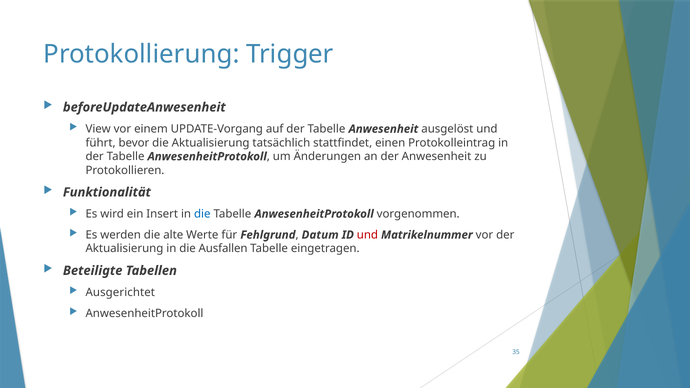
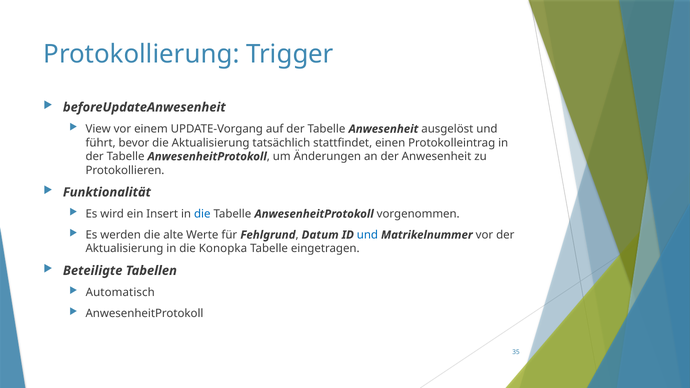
und colour: red -> blue (367, 235)
Ausfallen: Ausfallen -> Konopka (223, 249)
Ausgerichtet: Ausgerichtet -> Automatisch (120, 292)
